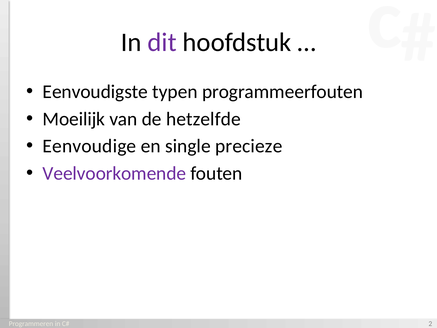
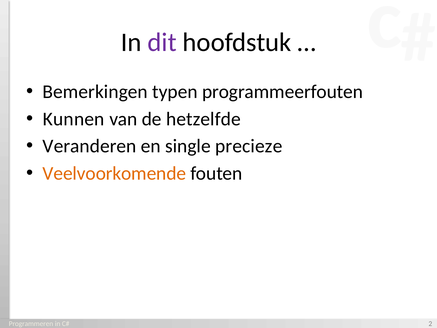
Eenvoudigste: Eenvoudigste -> Bemerkingen (95, 92)
Moeilijk: Moeilijk -> Kunnen (74, 119)
Eenvoudige: Eenvoudige -> Veranderen (90, 146)
Veelvoorkomende colour: purple -> orange (114, 173)
